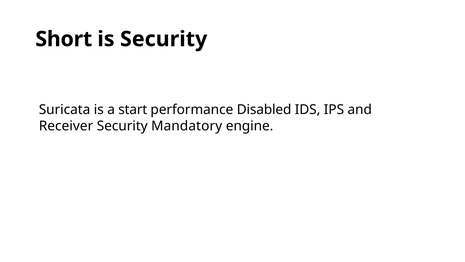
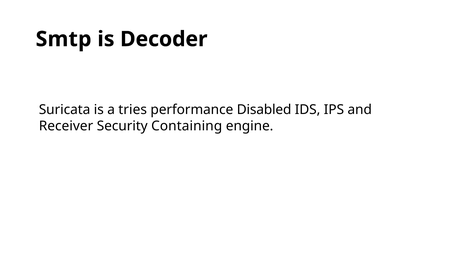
Short: Short -> Smtp (64, 39)
is Security: Security -> Decoder (164, 39)
start: start -> tries (133, 109)
Mandatory: Mandatory -> Containing (187, 126)
